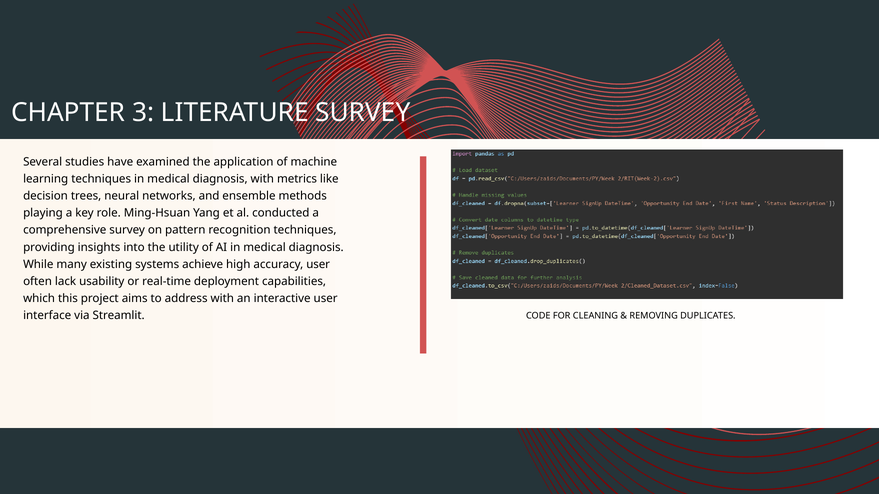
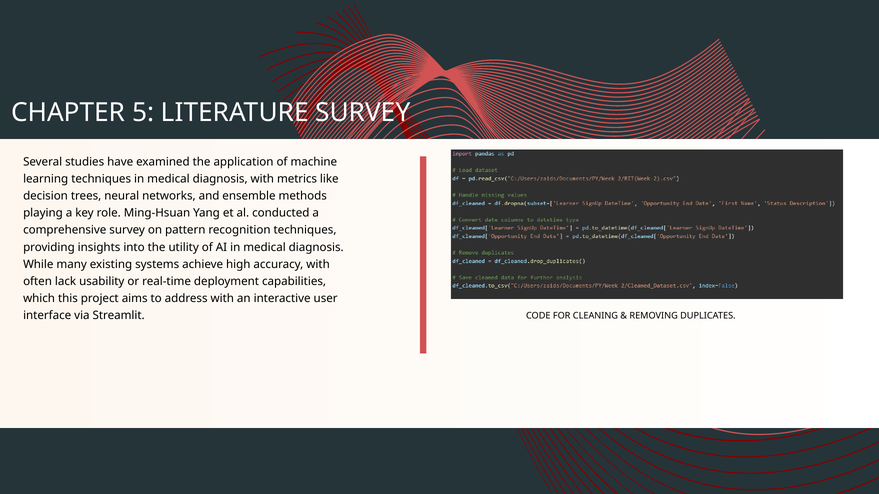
3: 3 -> 5 (143, 113)
accuracy user: user -> with (318, 264)
